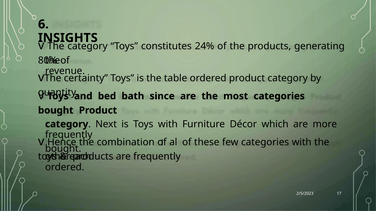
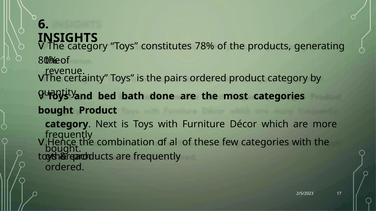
24%: 24% -> 78% (205, 46)
table: table -> pairs (176, 78)
since: since -> done (162, 96)
